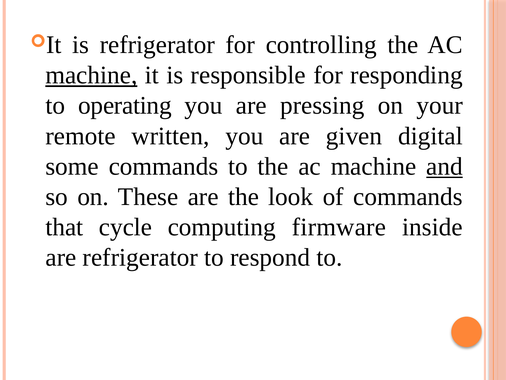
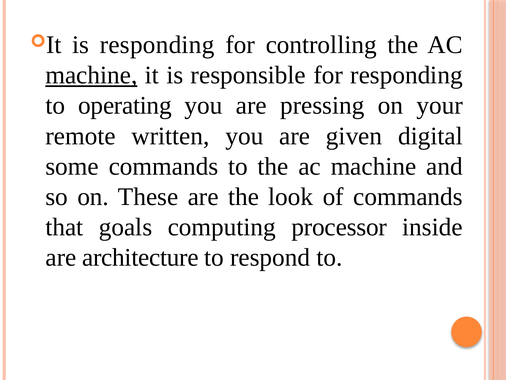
is refrigerator: refrigerator -> responding (157, 45)
and underline: present -> none (444, 166)
cycle: cycle -> goals (125, 227)
firmware: firmware -> processor (339, 227)
are refrigerator: refrigerator -> architecture (140, 257)
